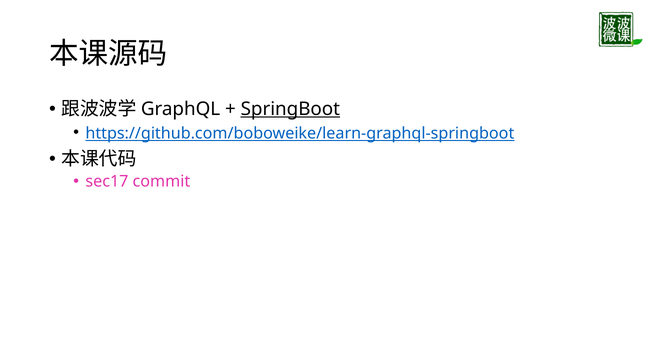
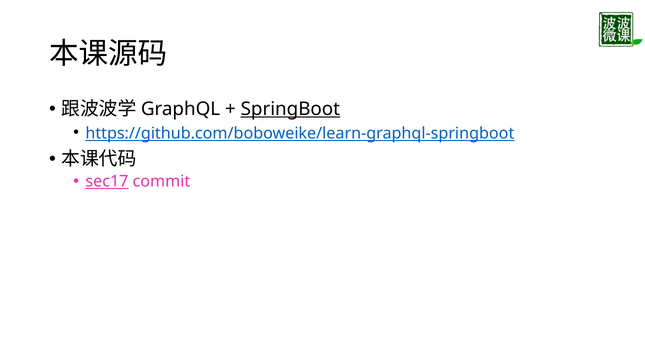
sec17 underline: none -> present (107, 181)
